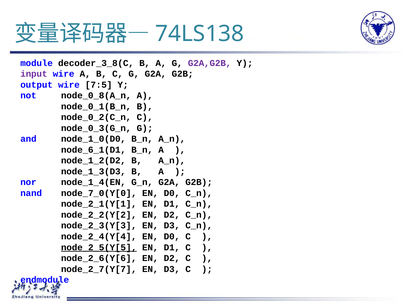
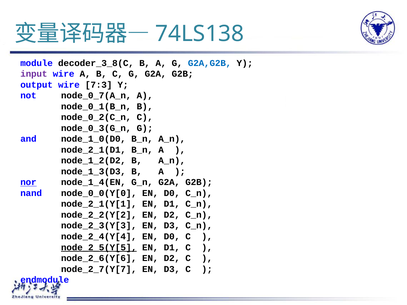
G2A,G2B colour: purple -> blue (210, 63)
7:5: 7:5 -> 7:3 (99, 85)
node_0_8(A_n: node_0_8(A_n -> node_0_7(A_n (96, 96)
node_6_1(D1: node_6_1(D1 -> node_2_1(D1 (93, 150)
nor underline: none -> present (28, 182)
node_7_0(Y[0: node_7_0(Y[0 -> node_0_0(Y[0 (99, 193)
